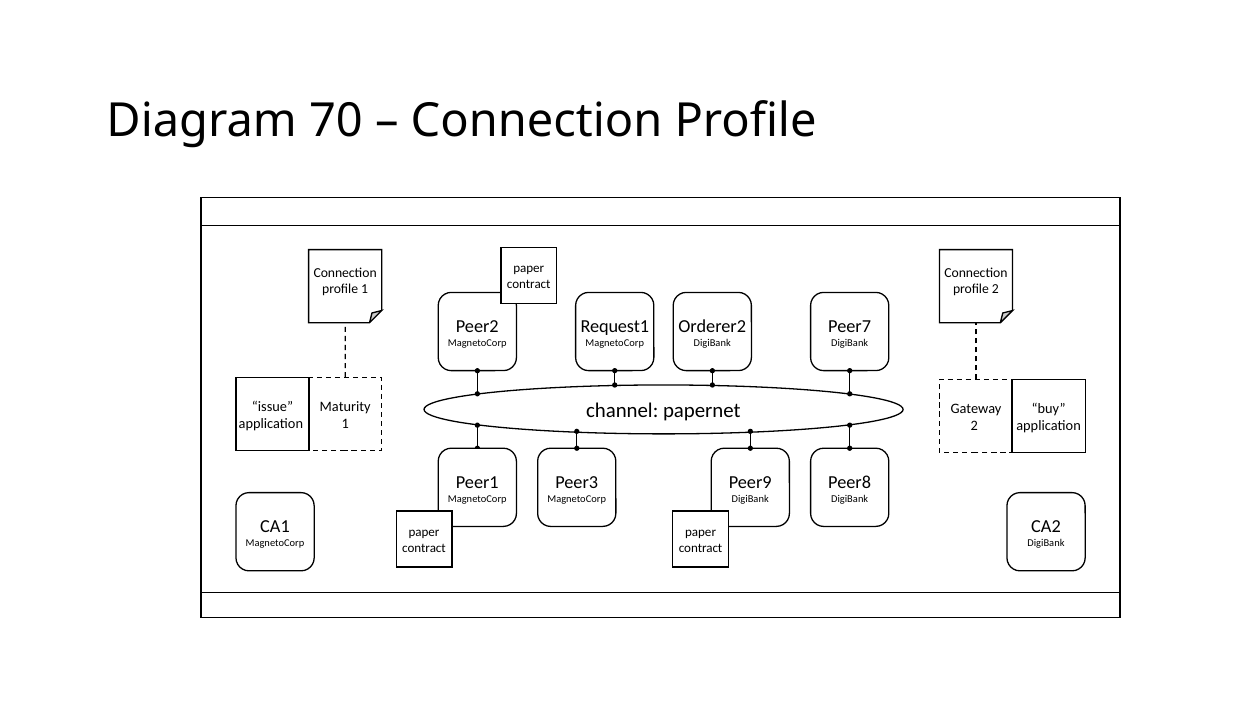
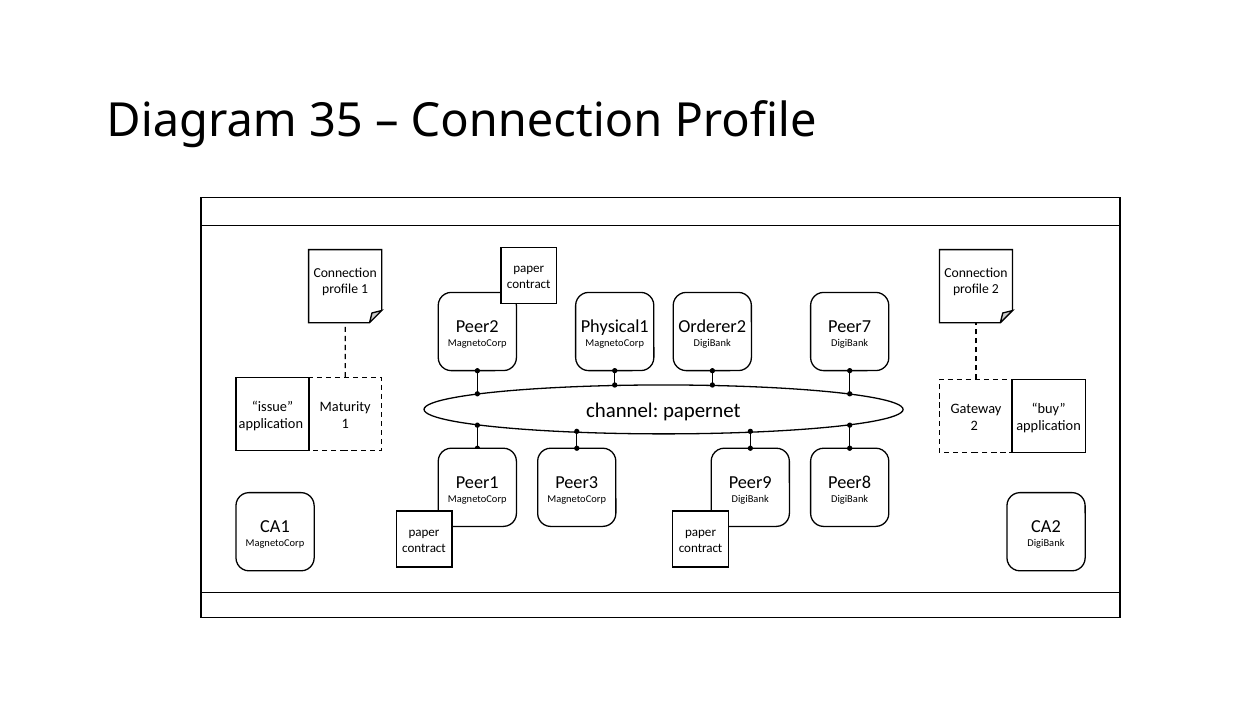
70: 70 -> 35 (336, 121)
Request1: Request1 -> Physical1 (615, 326)
